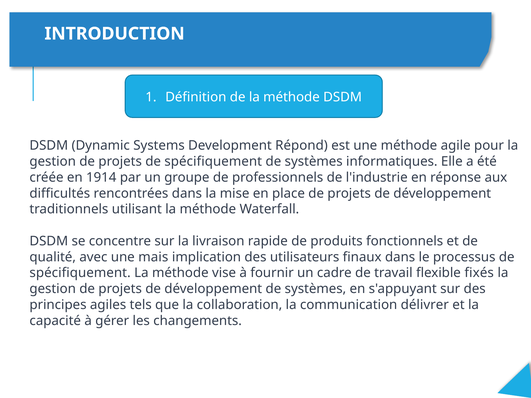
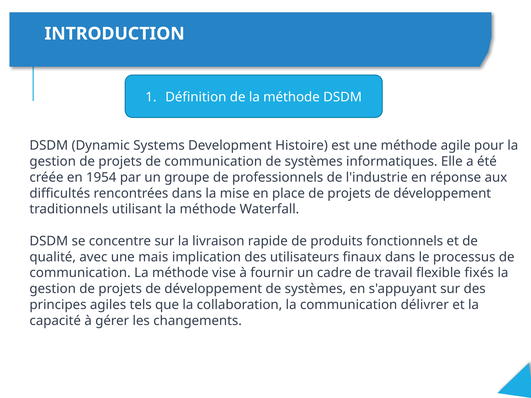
Répond: Répond -> Histoire (302, 146)
projets de spécifiquement: spécifiquement -> communication (213, 162)
1914: 1914 -> 1954 (101, 178)
spécifiquement: spécifiquement -> communication (80, 273)
